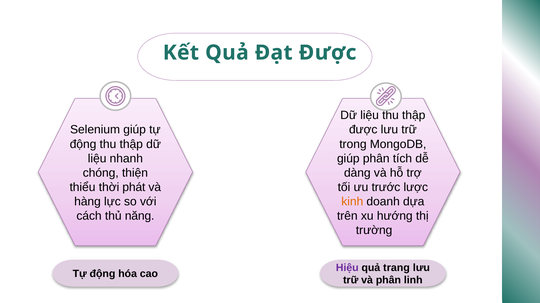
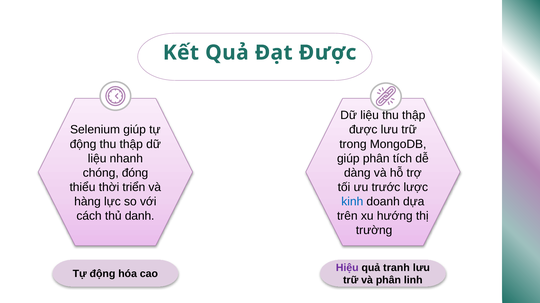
thiện: thiện -> đóng (135, 173)
phát: phát -> triển (134, 188)
kinh colour: orange -> blue (352, 202)
năng: năng -> danh (140, 216)
trang: trang -> tranh (396, 268)
